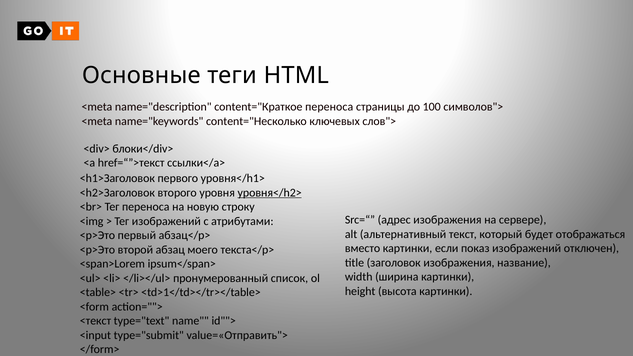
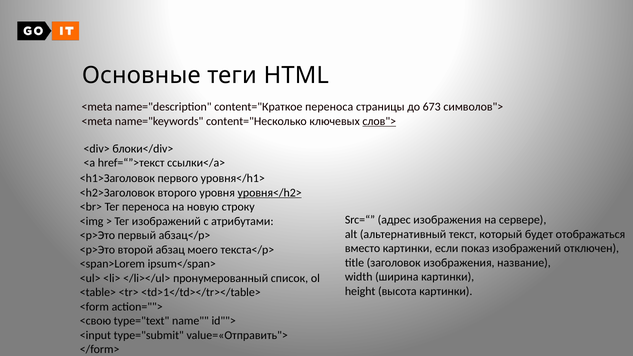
100: 100 -> 673 (432, 107)
слов"> underline: none -> present (379, 121)
<текст: <текст -> <свою (95, 321)
